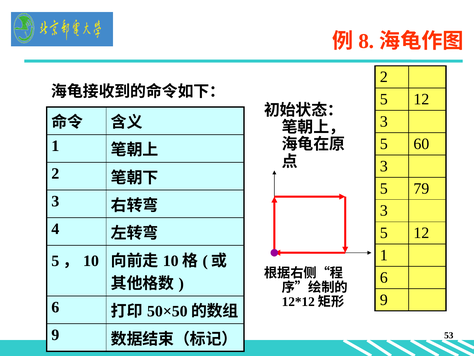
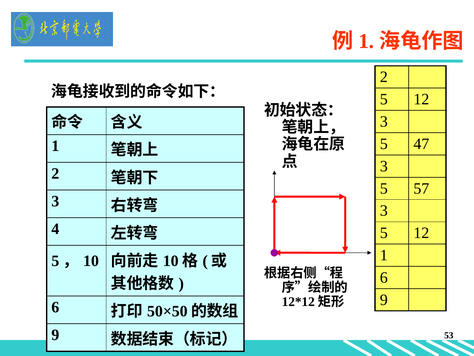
8: 8 -> 1 (366, 41)
60: 60 -> 47 (421, 144)
79: 79 -> 57 (421, 188)
